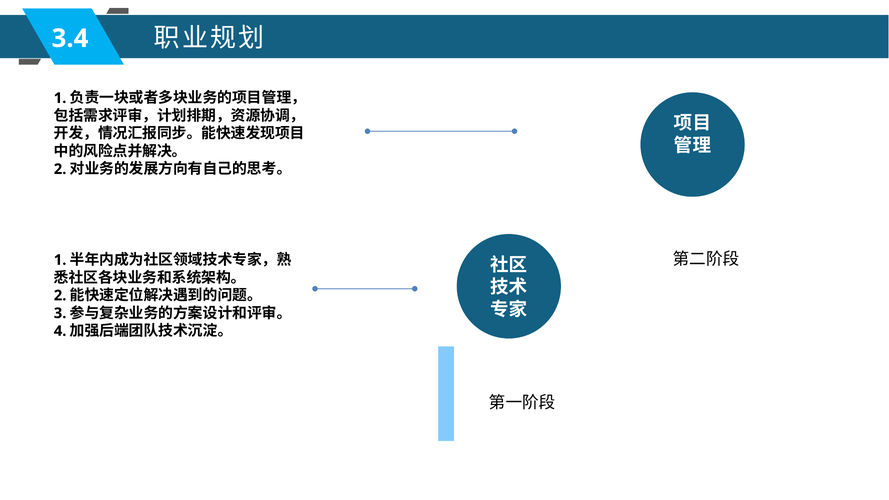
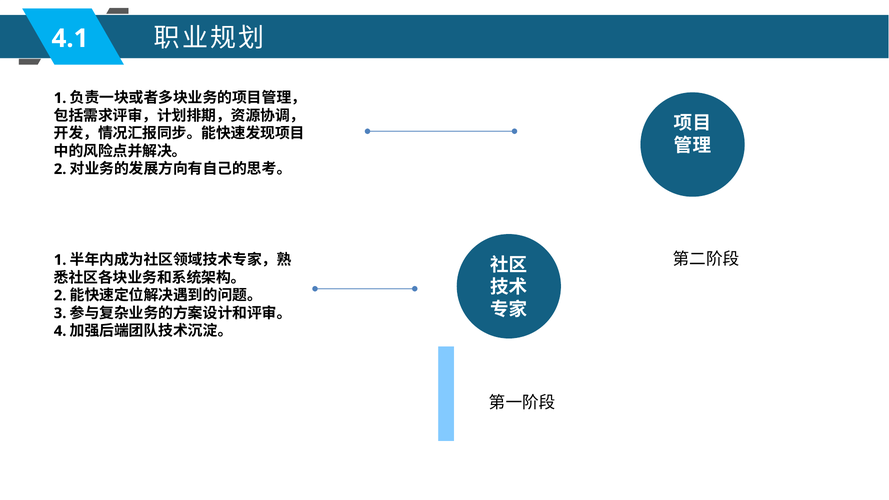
3.4: 3.4 -> 4.1 (70, 38)
